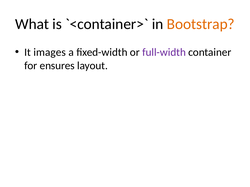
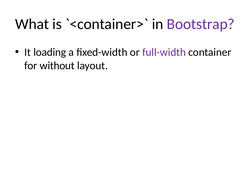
Bootstrap colour: orange -> purple (201, 24)
images: images -> loading (50, 52)
ensures: ensures -> without (57, 66)
